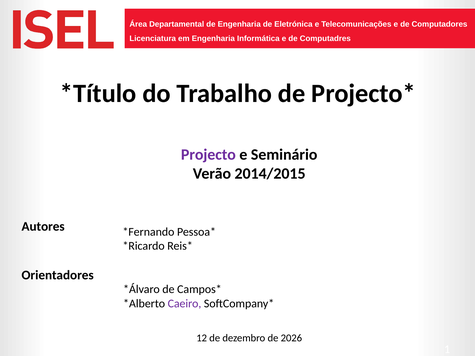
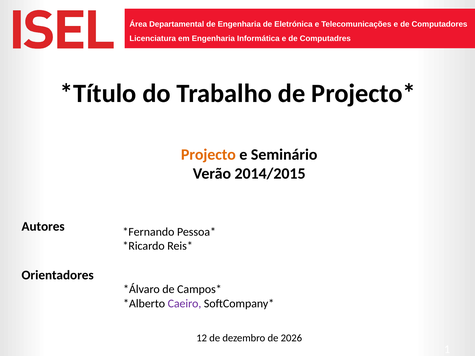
Projecto colour: purple -> orange (208, 155)
